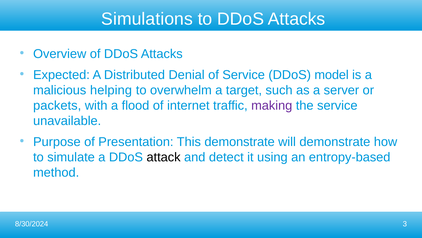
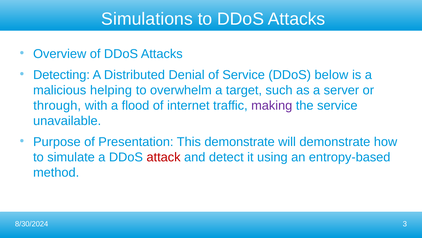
Expected: Expected -> Detecting (62, 75)
model: model -> below (331, 75)
packets: packets -> through (57, 105)
attack colour: black -> red (164, 157)
